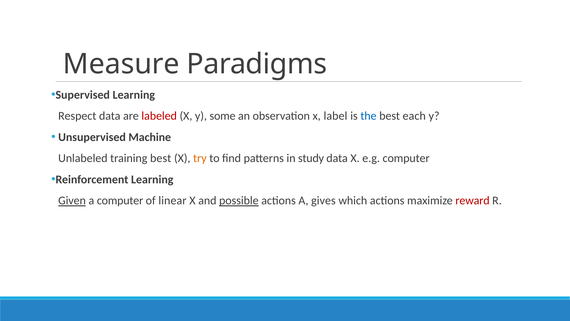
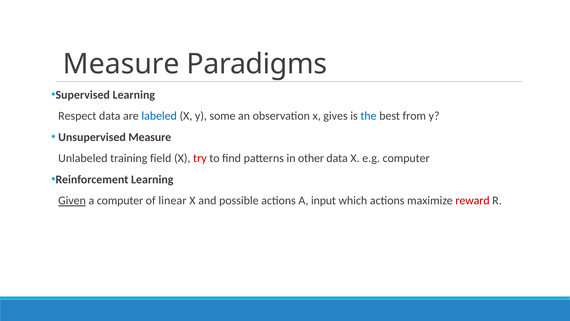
labeled colour: red -> blue (159, 116)
label: label -> gives (336, 116)
each: each -> from (414, 116)
Unsupervised Machine: Machine -> Measure (150, 137)
training best: best -> field (161, 158)
try colour: orange -> red (200, 158)
study: study -> other (311, 158)
possible underline: present -> none (239, 200)
gives: gives -> input (323, 200)
